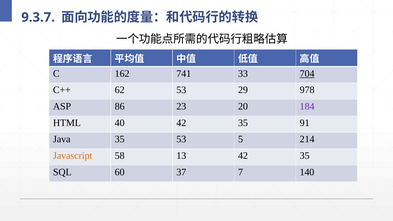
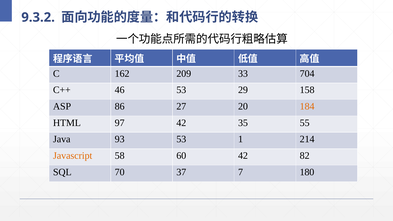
9.3.7: 9.3.7 -> 9.3.2 (38, 17)
741: 741 -> 209 (184, 74)
704 underline: present -> none (307, 74)
62: 62 -> 46 (120, 90)
978: 978 -> 158 (307, 90)
23: 23 -> 27 (181, 106)
184 colour: purple -> orange (307, 106)
40: 40 -> 97 (120, 123)
91: 91 -> 55 (305, 123)
Java 35: 35 -> 93 (120, 139)
5: 5 -> 1 (241, 139)
13: 13 -> 60 (181, 156)
35: 35 -> 82 (305, 156)
60: 60 -> 70 (120, 172)
140: 140 -> 180 (307, 172)
